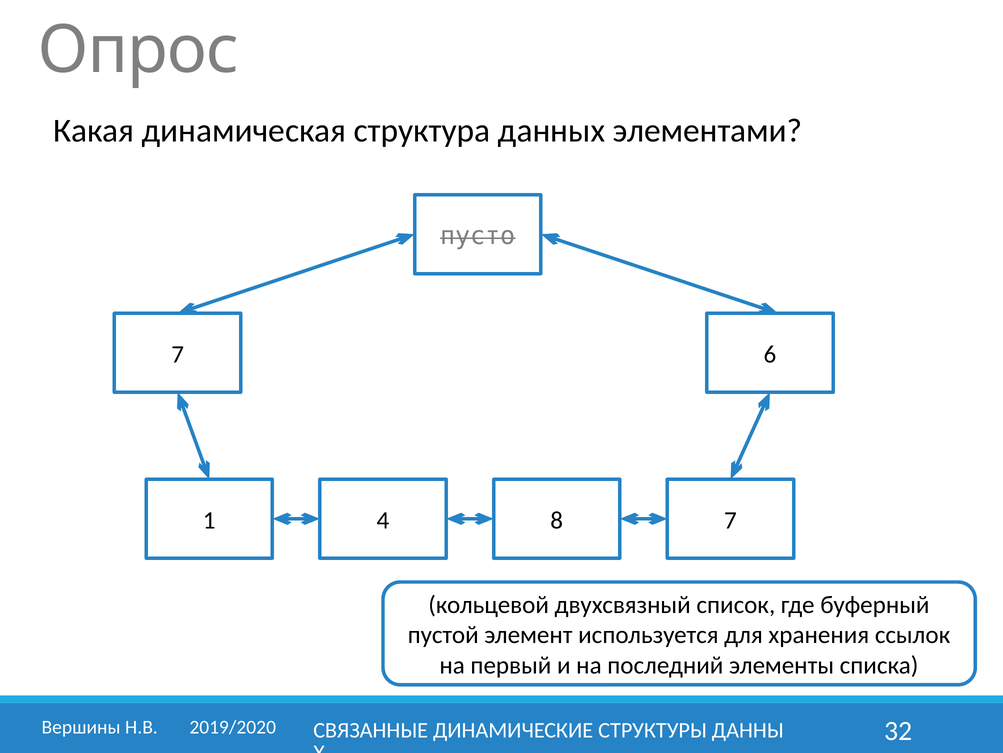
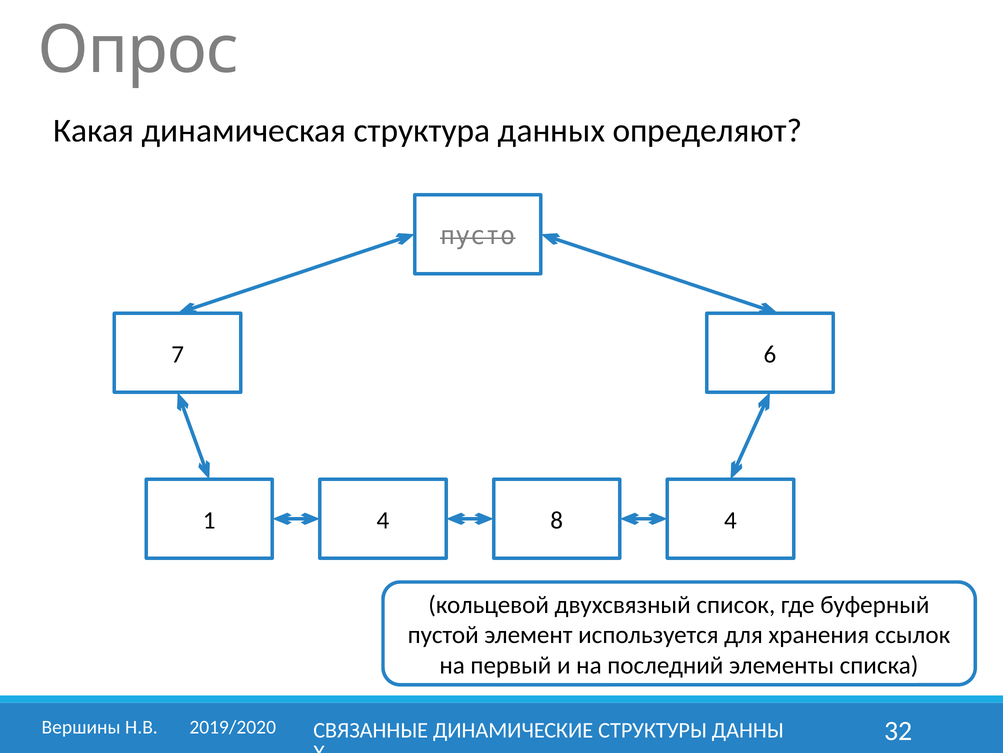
элементами: элементами -> определяют (707, 130)
8 7: 7 -> 4 (730, 520)
